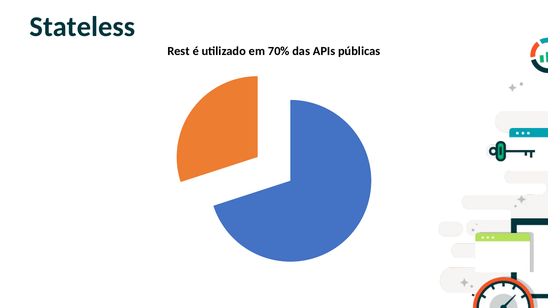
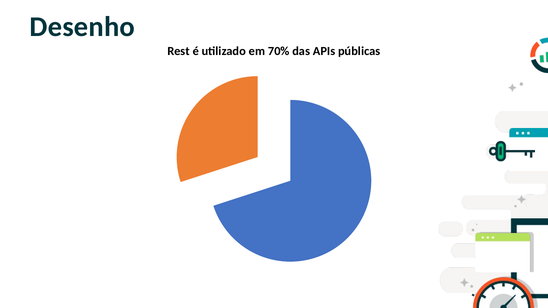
Stateless: Stateless -> Desenho (82, 27)
